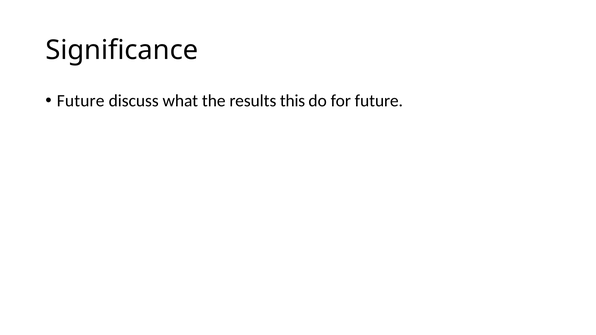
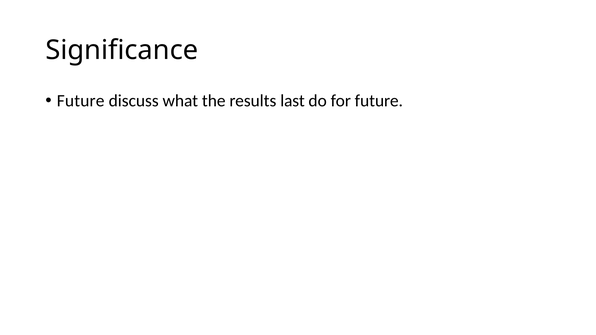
this: this -> last (293, 101)
